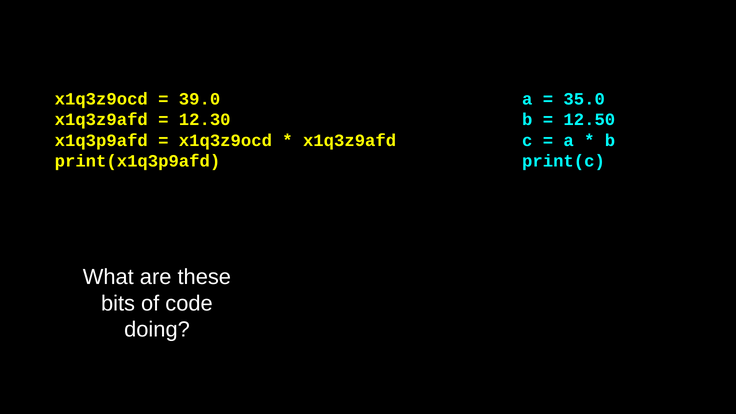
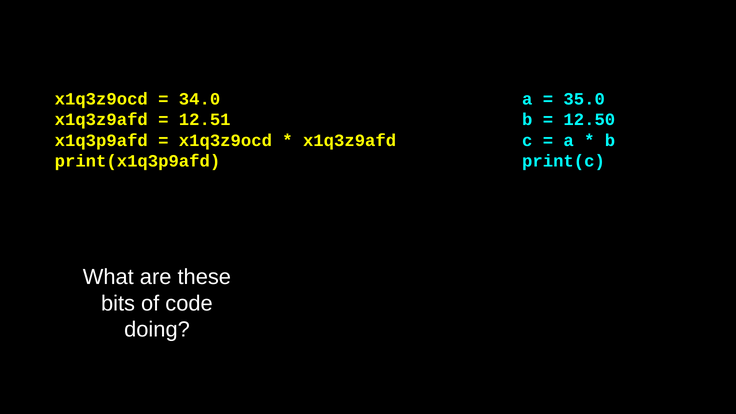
39.0: 39.0 -> 34.0 (200, 99)
12.30: 12.30 -> 12.51 (205, 120)
